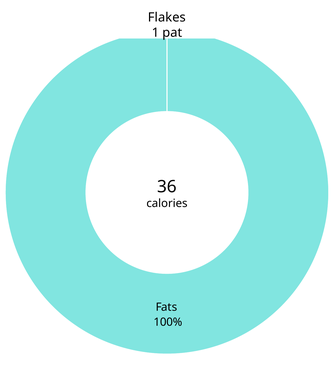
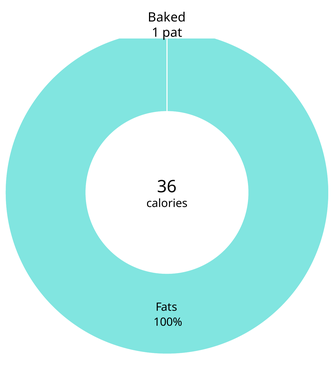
Flakes: Flakes -> Baked (167, 17)
